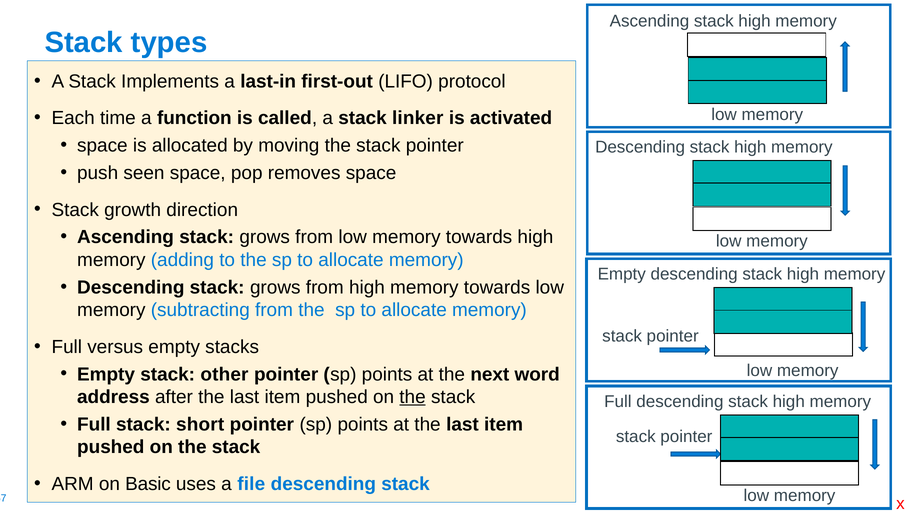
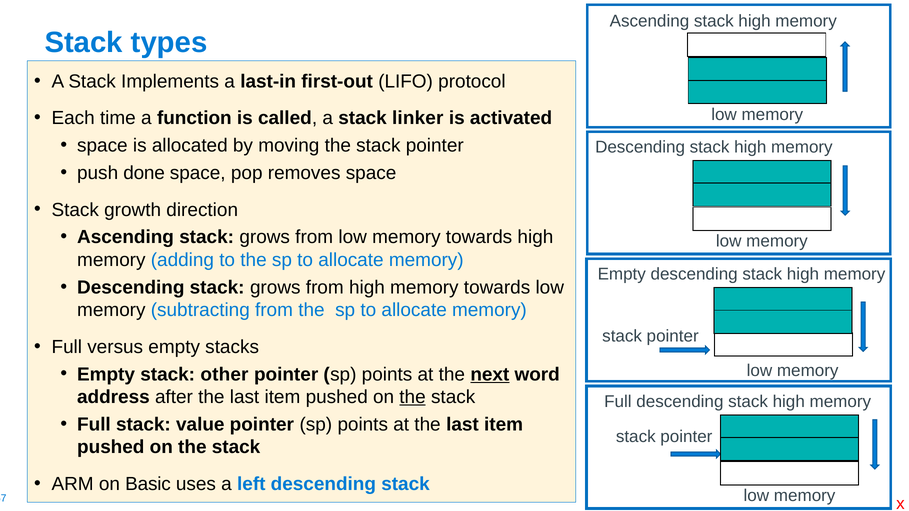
seen: seen -> done (144, 173)
next underline: none -> present (490, 375)
short: short -> value (200, 425)
file: file -> left (251, 484)
